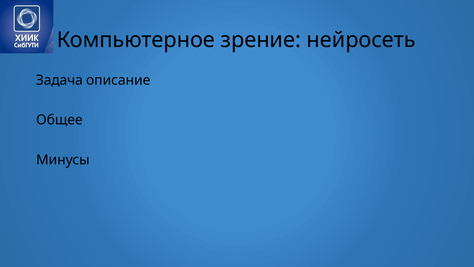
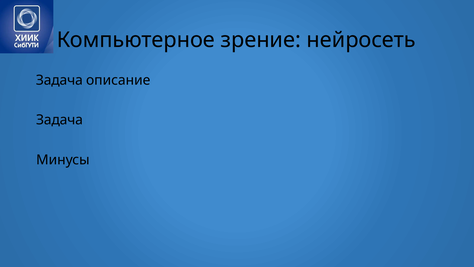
Общее: Общее -> Задача (59, 120)
